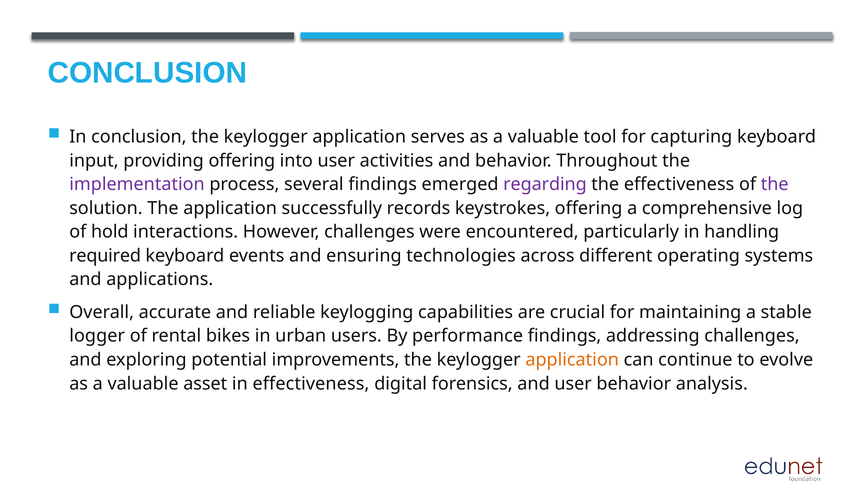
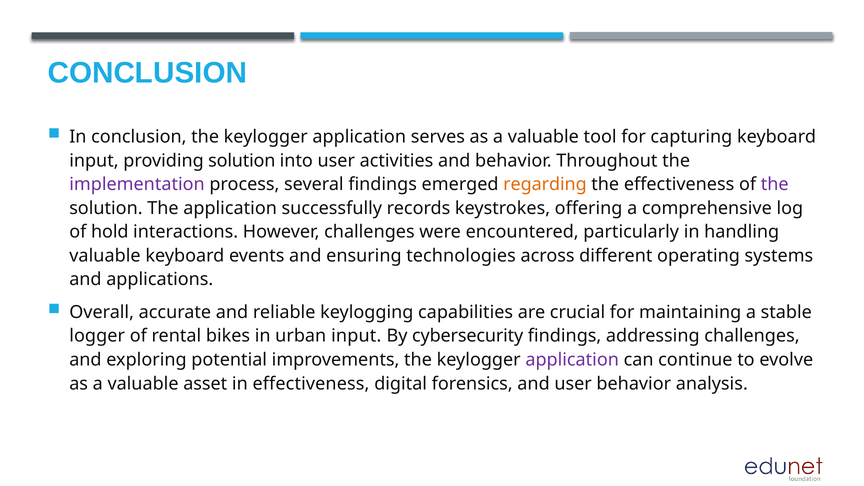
providing offering: offering -> solution (242, 161)
regarding colour: purple -> orange (545, 184)
required: required -> valuable (105, 256)
urban users: users -> input (356, 336)
performance: performance -> cybersecurity (468, 336)
application colour: orange -> purple (572, 360)
